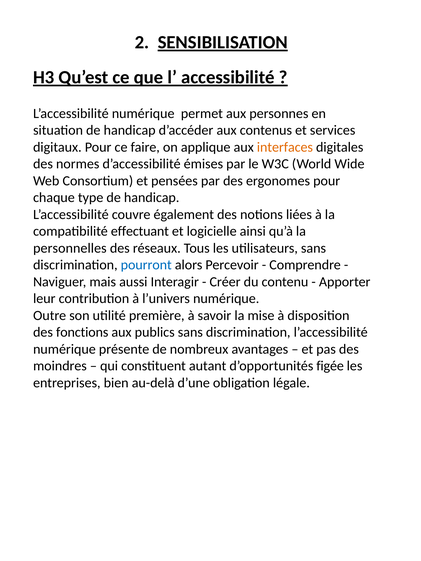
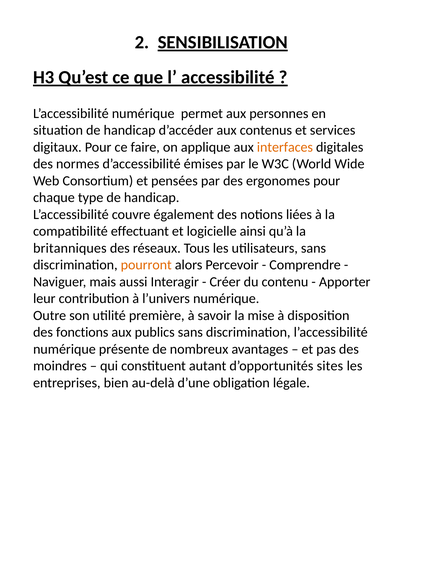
personnelles: personnelles -> britanniques (70, 248)
pourront colour: blue -> orange (146, 265)
figée: figée -> sites (330, 366)
